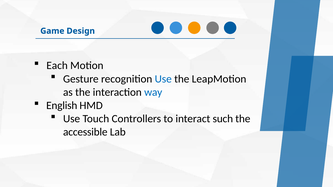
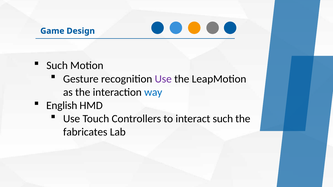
Each: Each -> Such (57, 66)
Use colour: blue -> purple (163, 79)
accessible: accessible -> fabricates (85, 132)
